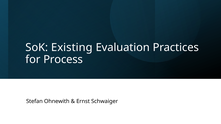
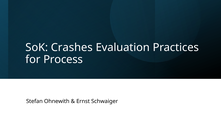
Existing: Existing -> Crashes (72, 48)
